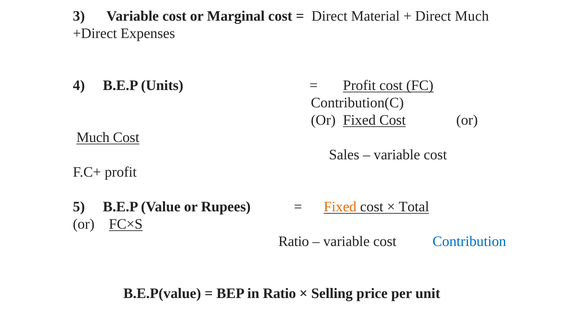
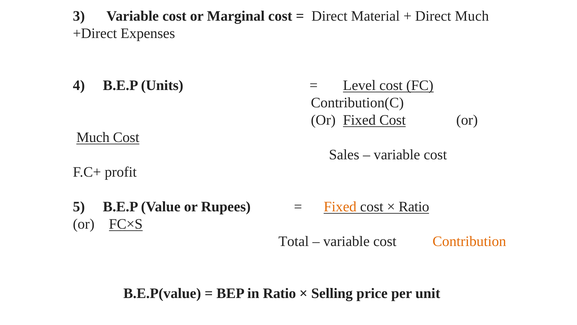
Profit: Profit -> Level (359, 85)
Total: Total -> Ratio (414, 207)
Ratio: Ratio -> Total (294, 241)
Contribution colour: blue -> orange (469, 241)
